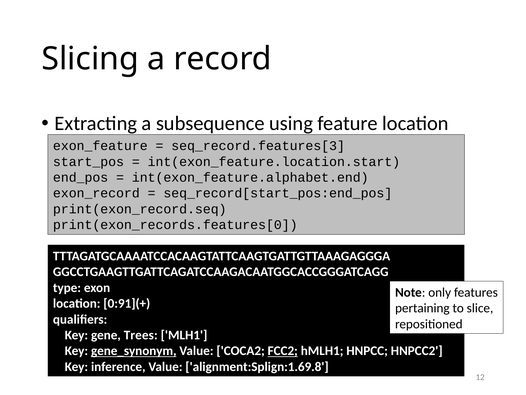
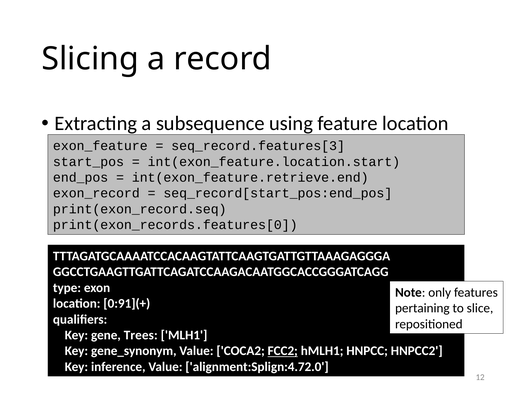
int(exon_feature.alphabet.end: int(exon_feature.alphabet.end -> int(exon_feature.retrieve.end (250, 177)
gene_synonym underline: present -> none (134, 351)
alignment:Splign:1.69.8: alignment:Splign:1.69.8 -> alignment:Splign:4.72.0 (257, 366)
